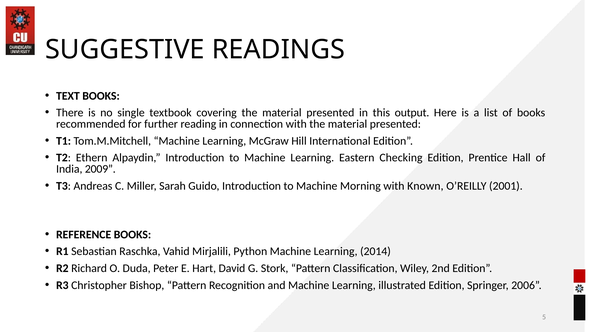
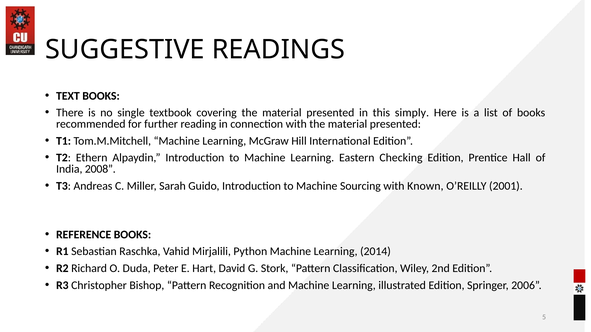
output: output -> simply (412, 113)
2009: 2009 -> 2008 (100, 169)
Morning: Morning -> Sourcing (360, 186)
